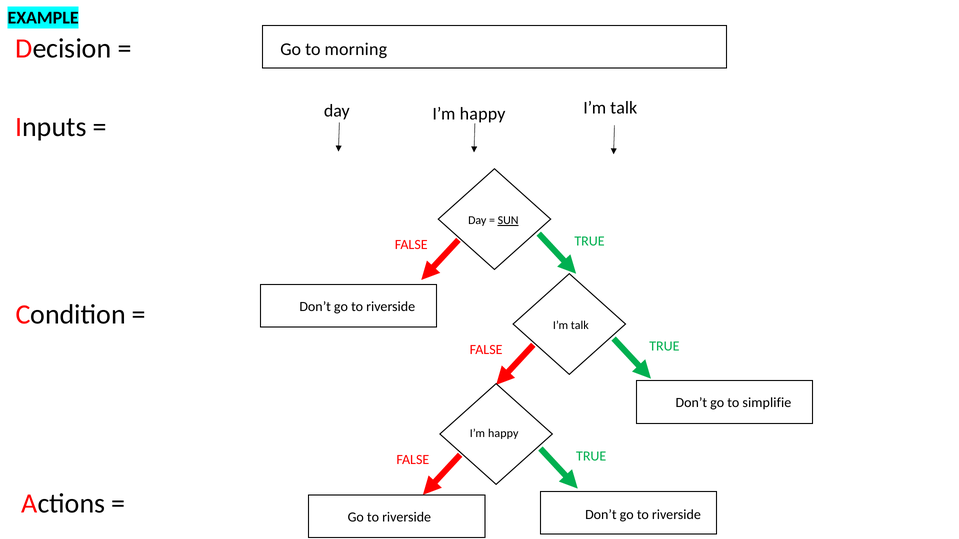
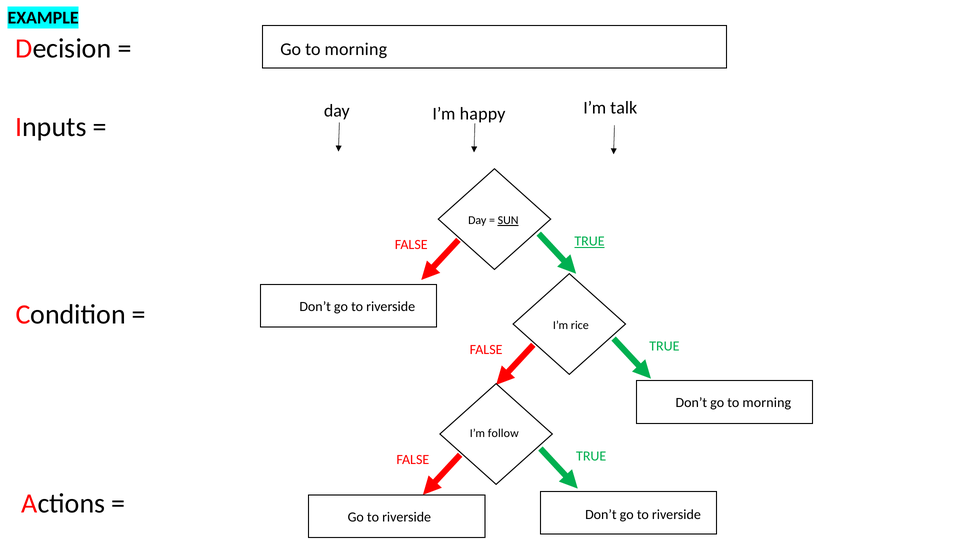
TRUE underline: none -> present (590, 242)
talk: talk -> rice (580, 326)
Don’t go to simplifie: simplifie -> morning (767, 403)
happy: happy -> follow (503, 433)
